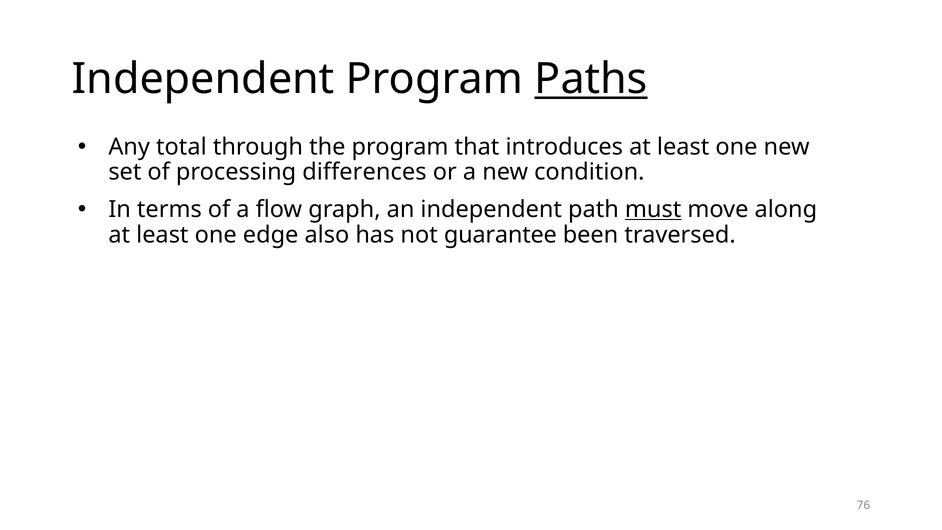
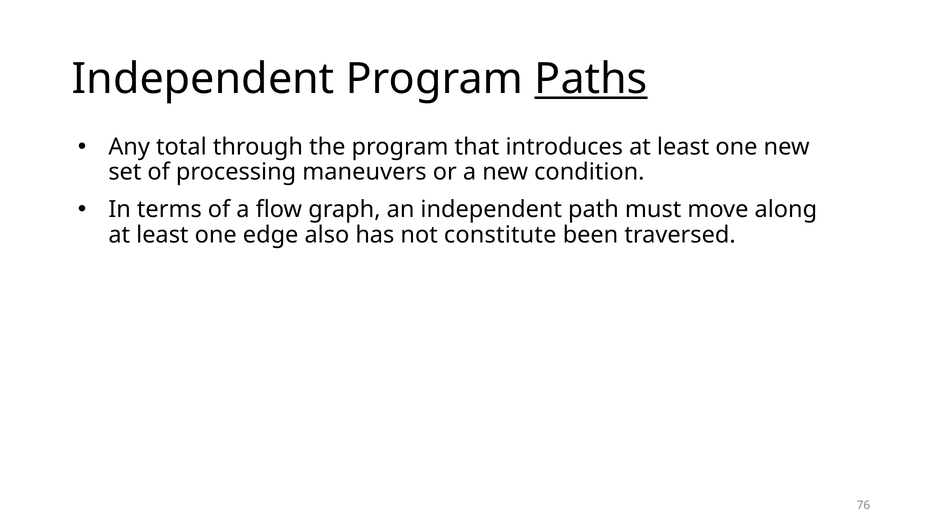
differences: differences -> maneuvers (364, 172)
must underline: present -> none (653, 209)
guarantee: guarantee -> constitute (500, 235)
